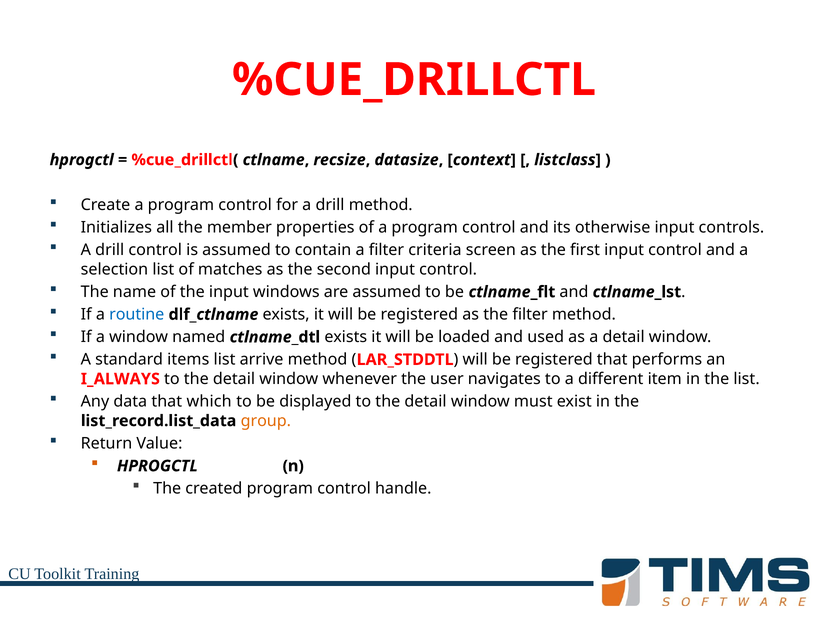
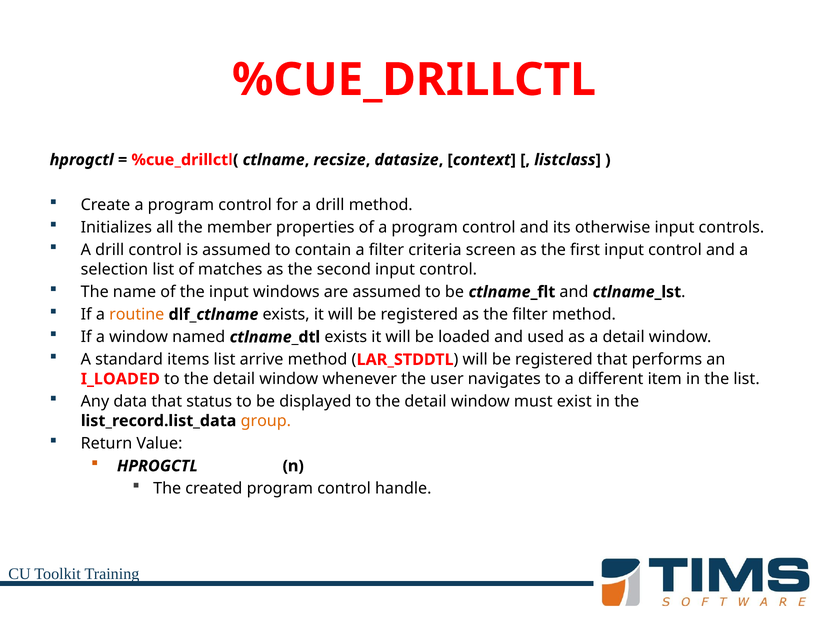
routine colour: blue -> orange (137, 315)
I_ALWAYS: I_ALWAYS -> I_LOADED (120, 379)
which: which -> status (209, 402)
